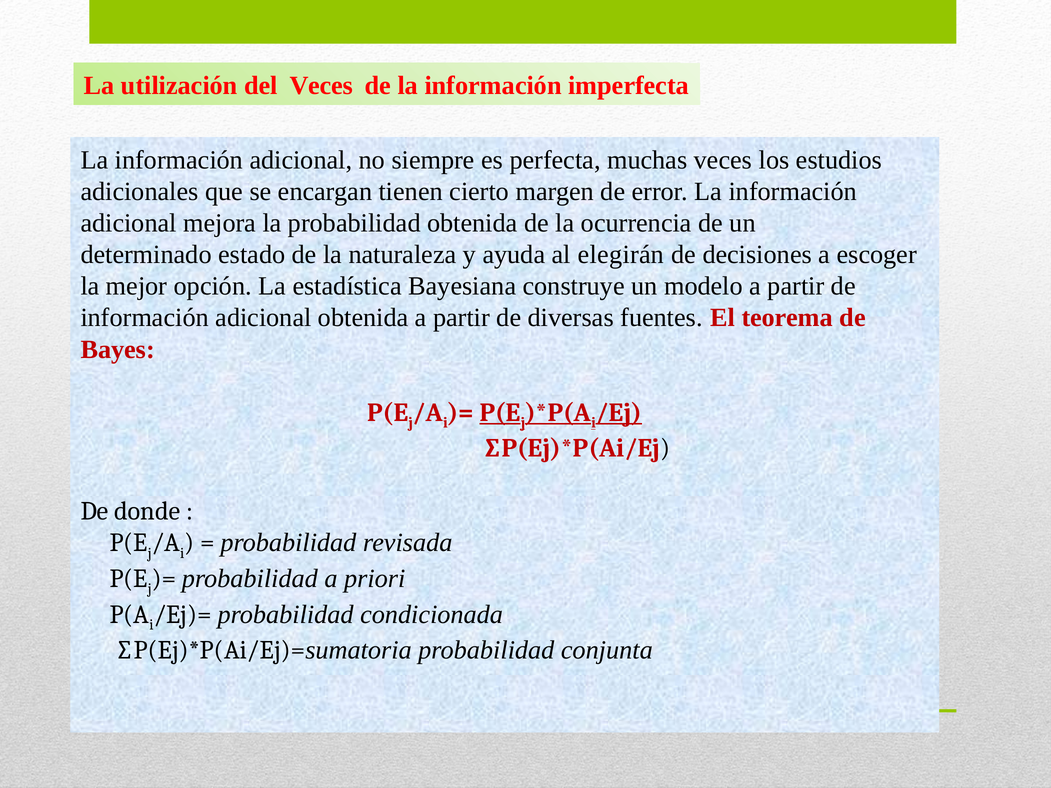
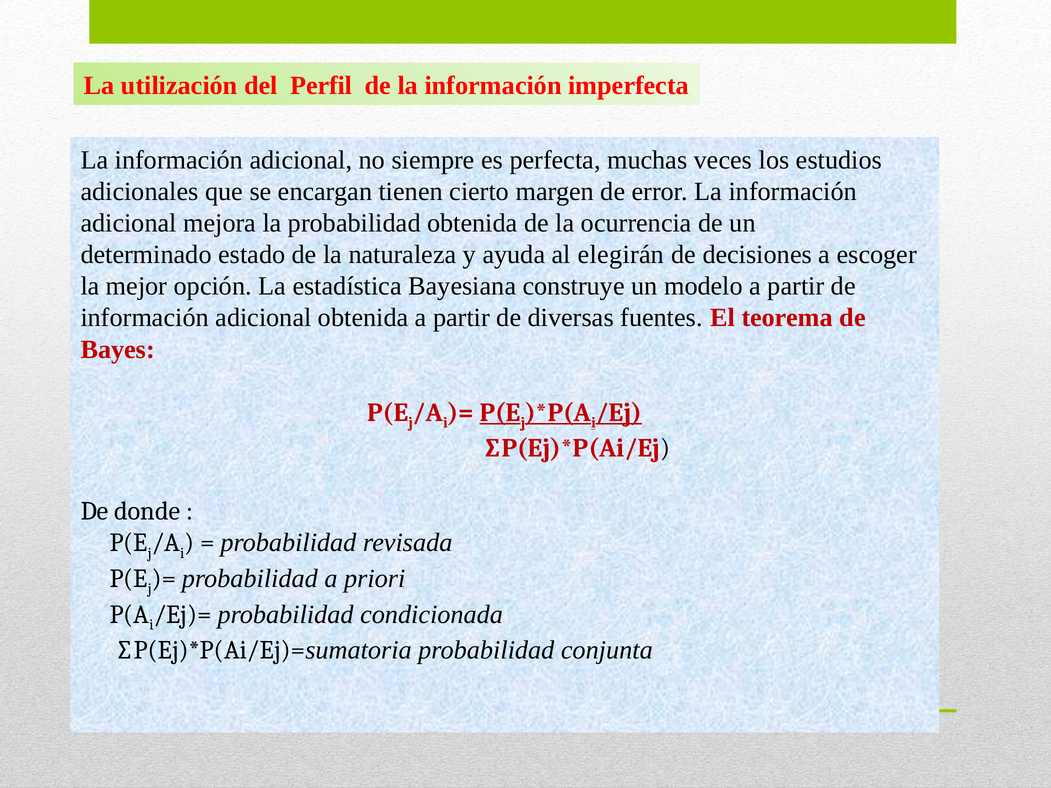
del Veces: Veces -> Perfil (321, 86)
